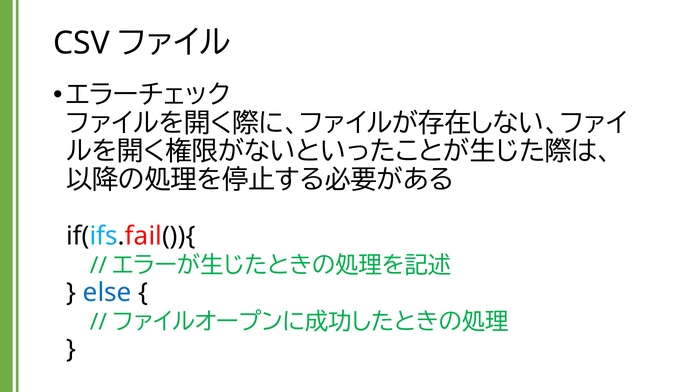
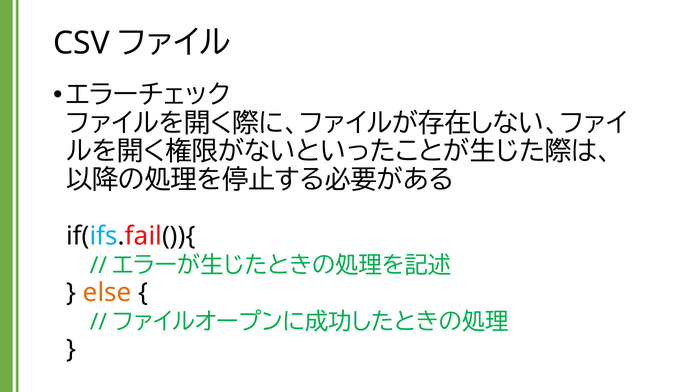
else colour: blue -> orange (107, 293)
